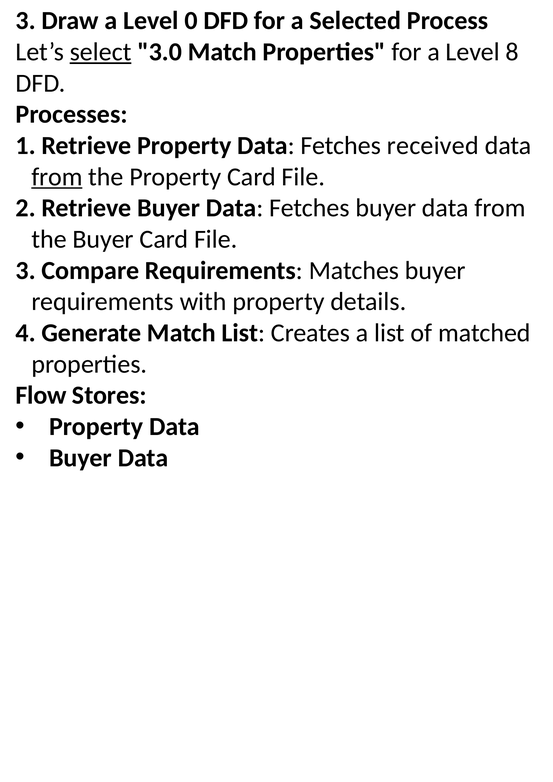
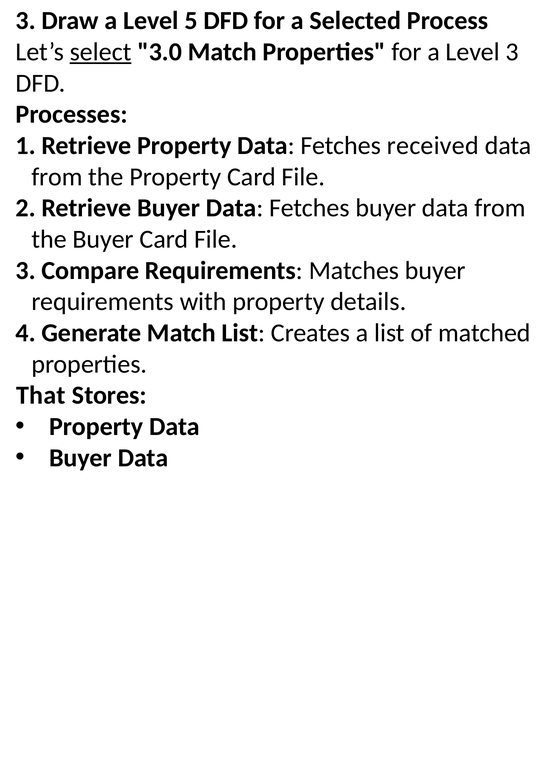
0: 0 -> 5 (191, 21)
Level 8: 8 -> 3 (512, 52)
from underline: present -> none (57, 177)
Flow: Flow -> That (41, 396)
